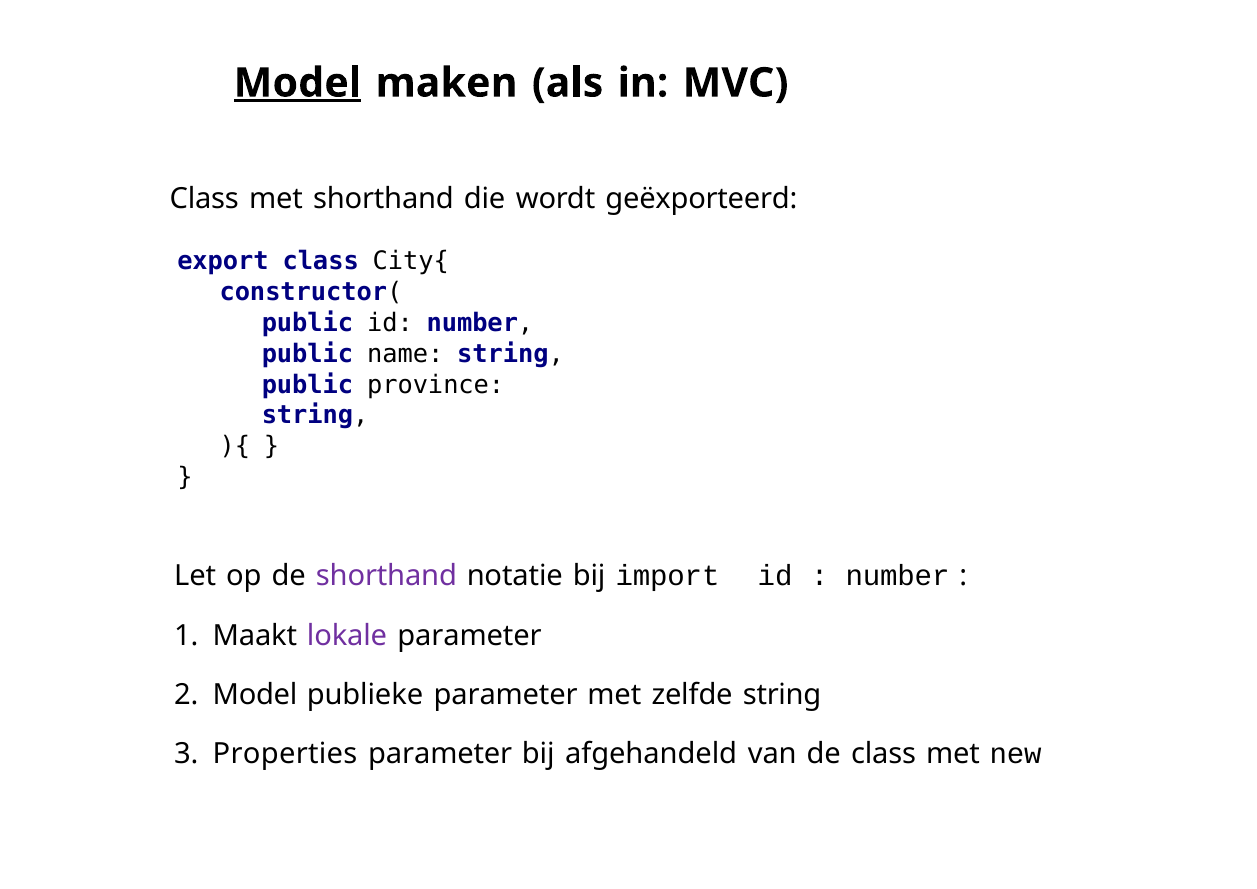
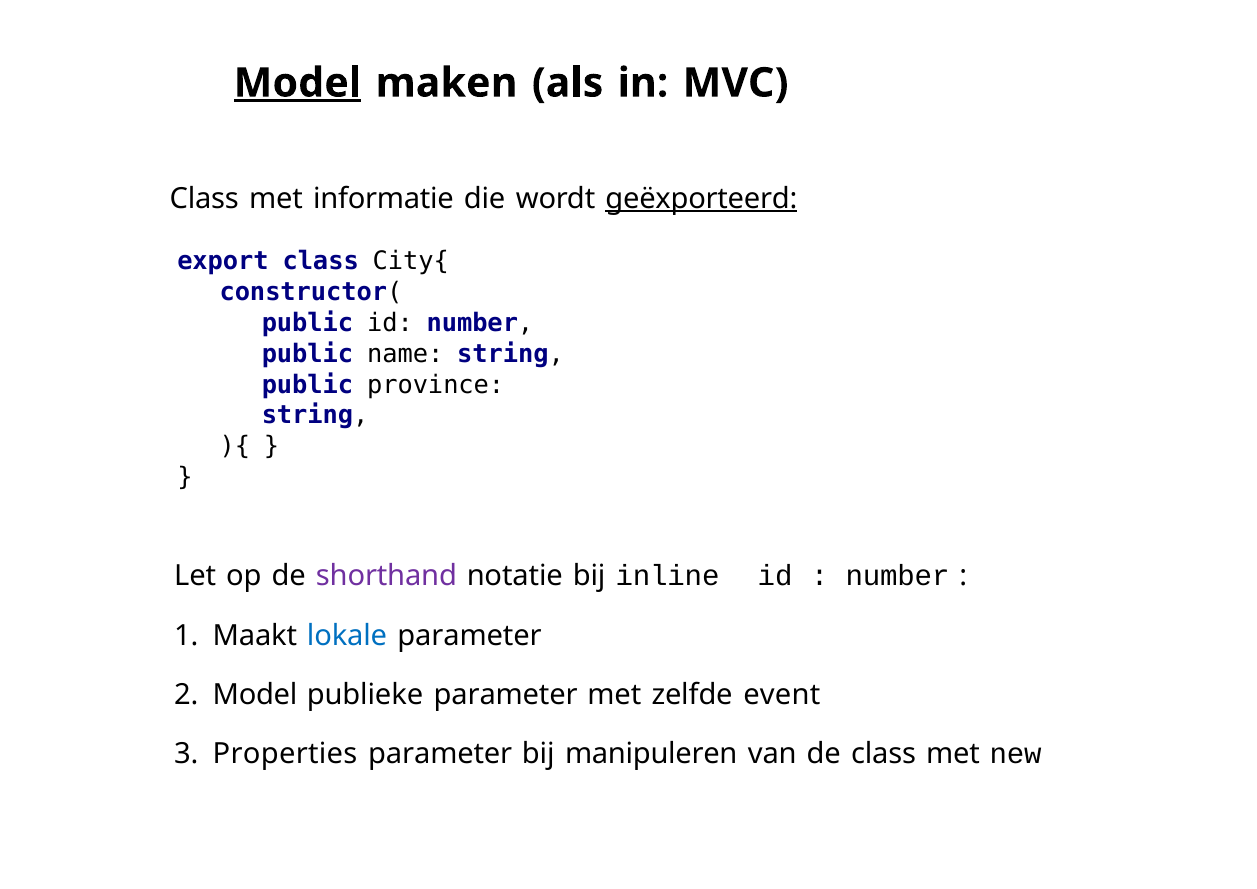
met shorthand: shorthand -> informatie (384, 199)
geëxporteerd underline: none -> present (701, 199)
import: import -> inline (668, 576)
lokale colour: purple -> blue (347, 636)
zelfde string: string -> event (782, 695)
afgehandeld: afgehandeld -> manipuleren (651, 754)
